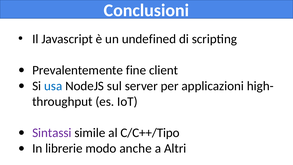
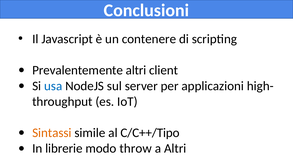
undefined: undefined -> contenere (149, 39)
Prevalentemente fine: fine -> altri (136, 70)
Sintassi colour: purple -> orange (52, 133)
anche: anche -> throw (136, 148)
